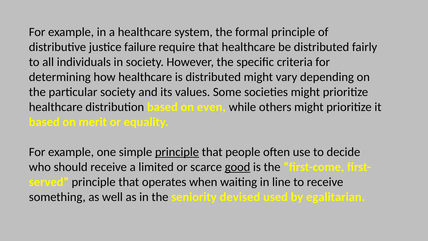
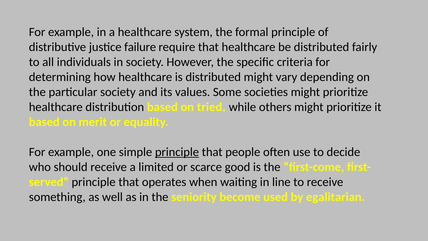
even: even -> tried (211, 107)
good underline: present -> none (238, 167)
devised: devised -> become (240, 197)
